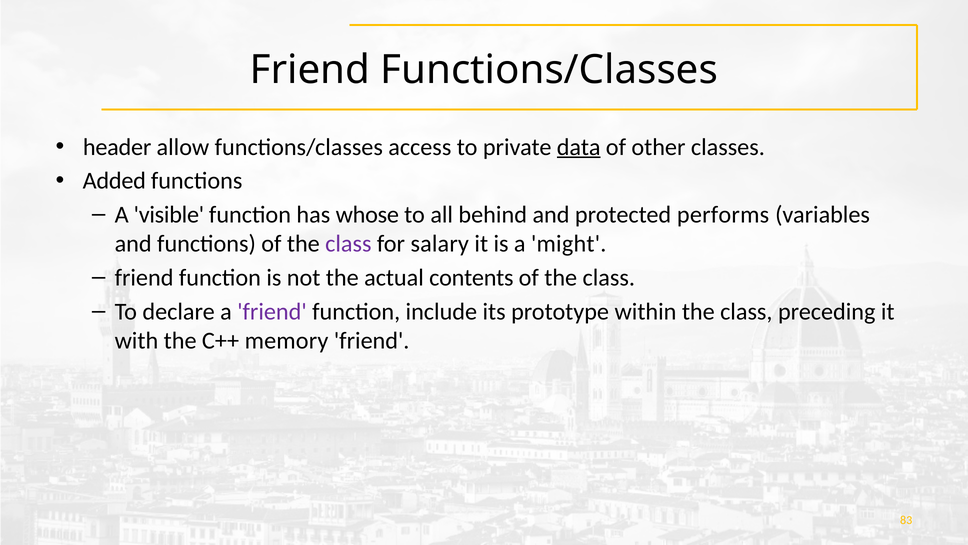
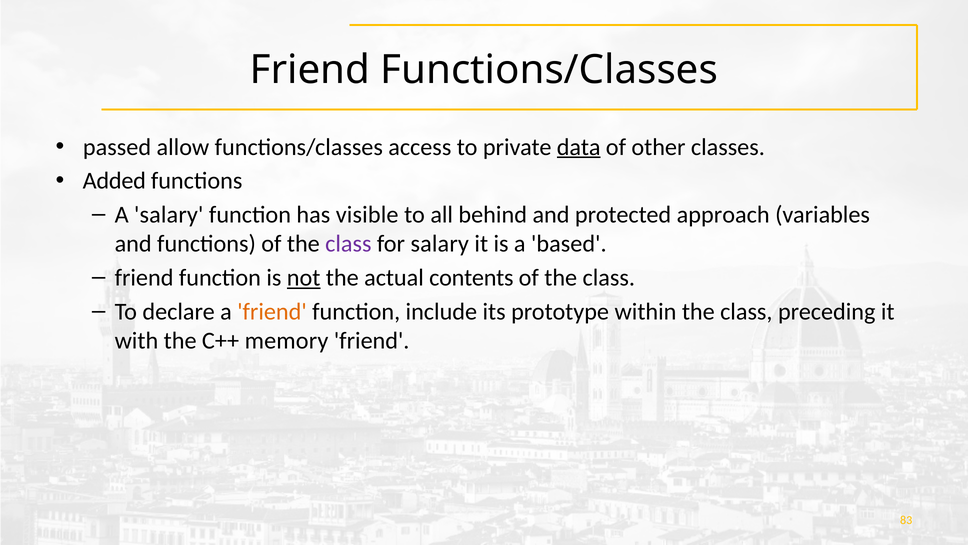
header: header -> passed (117, 147)
A visible: visible -> salary (169, 215)
whose: whose -> visible (367, 215)
performs: performs -> approach (723, 215)
might: might -> based (569, 244)
not underline: none -> present (304, 278)
friend colour: purple -> orange (272, 312)
